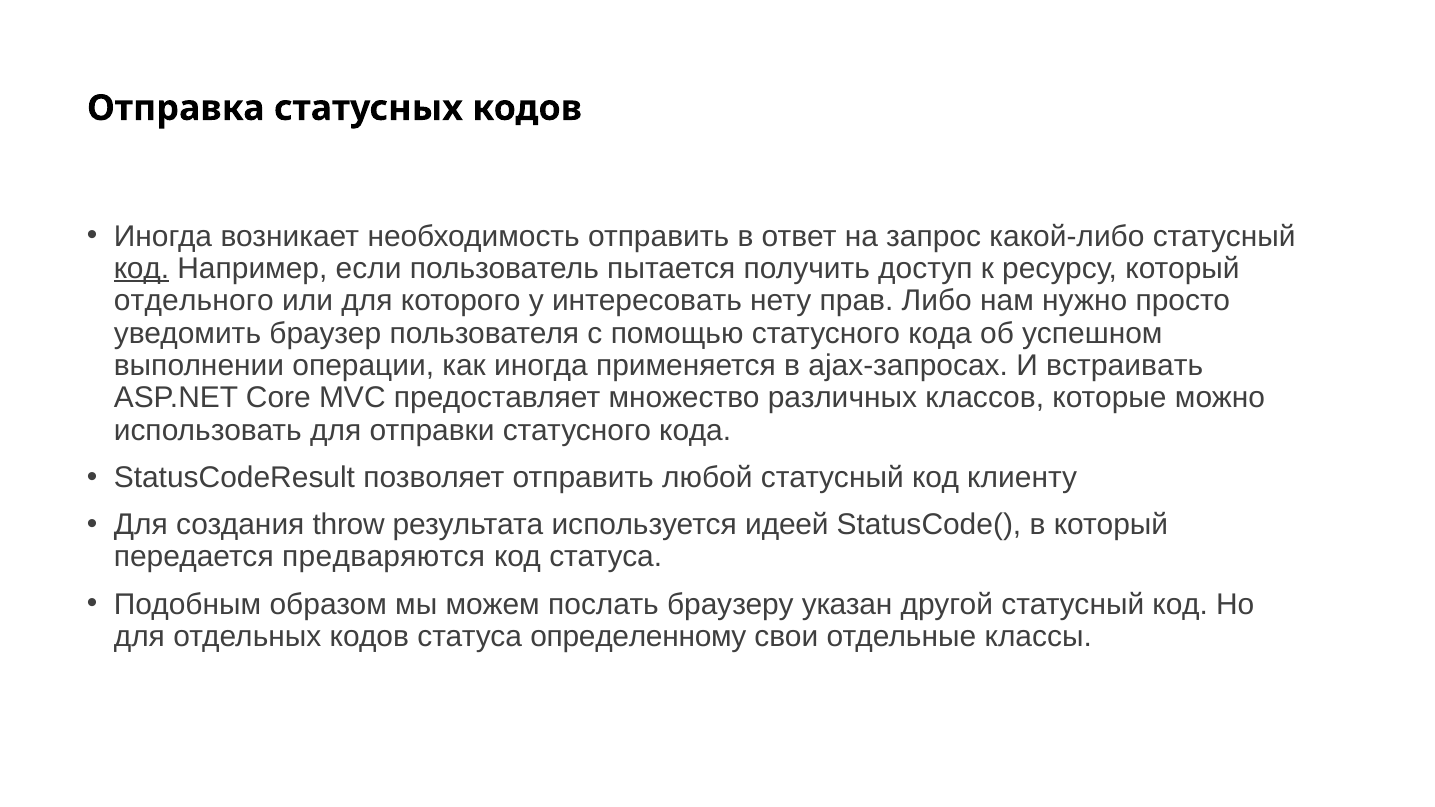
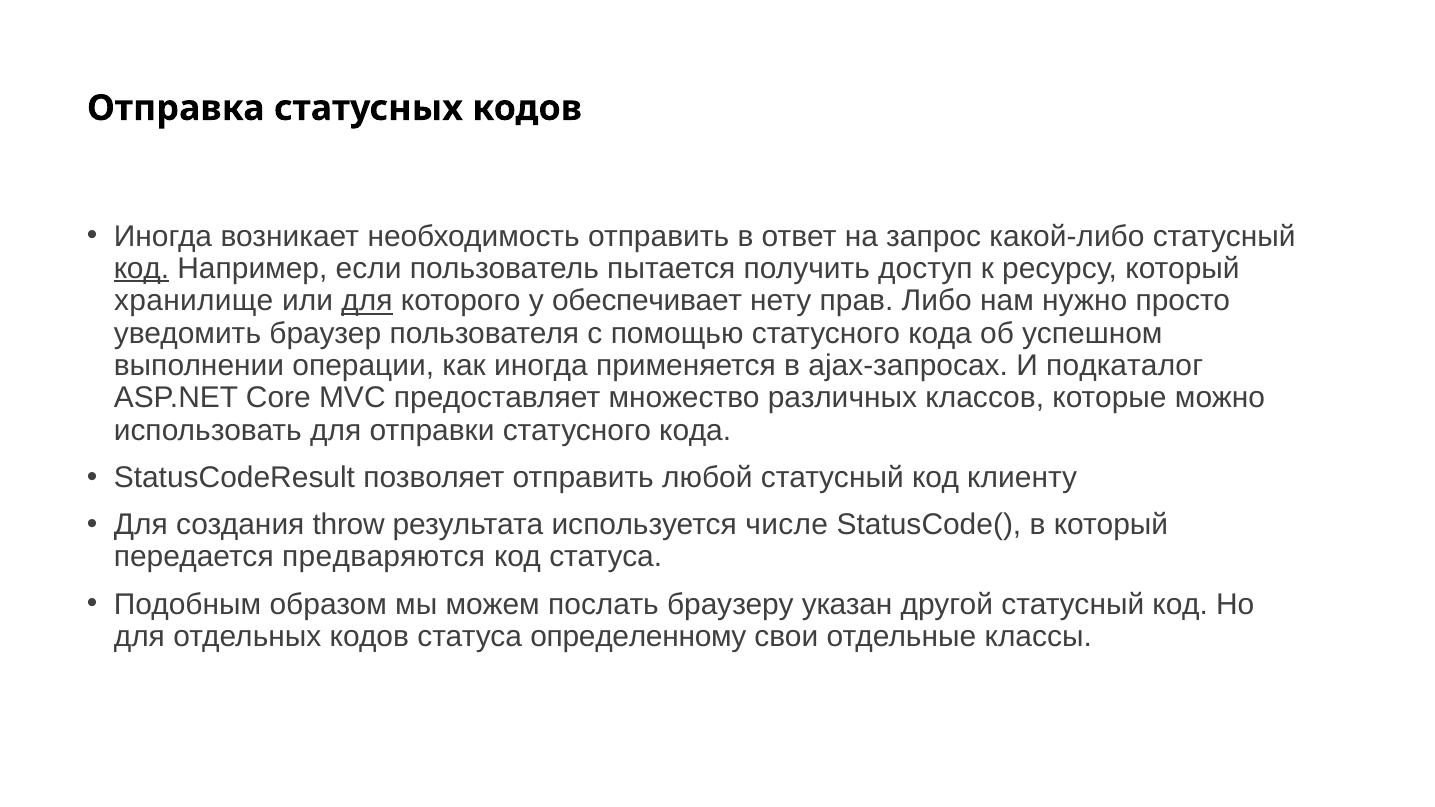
отдельного: отдельного -> хранилище (194, 301)
для underline: none -> present (367, 301)
интересовать: интересовать -> обеспечивает (647, 301)
встраивать: встраивать -> подкаталог (1125, 366)
идеей: идеей -> числе (787, 525)
